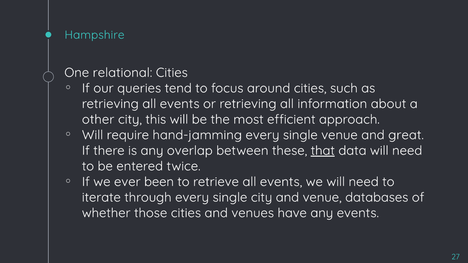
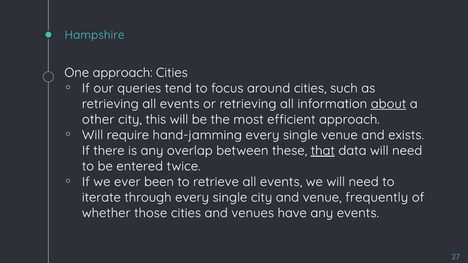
One relational: relational -> approach (123, 73)
about underline: none -> present (389, 104)
great: great -> exists (406, 135)
databases: databases -> frequently (377, 198)
